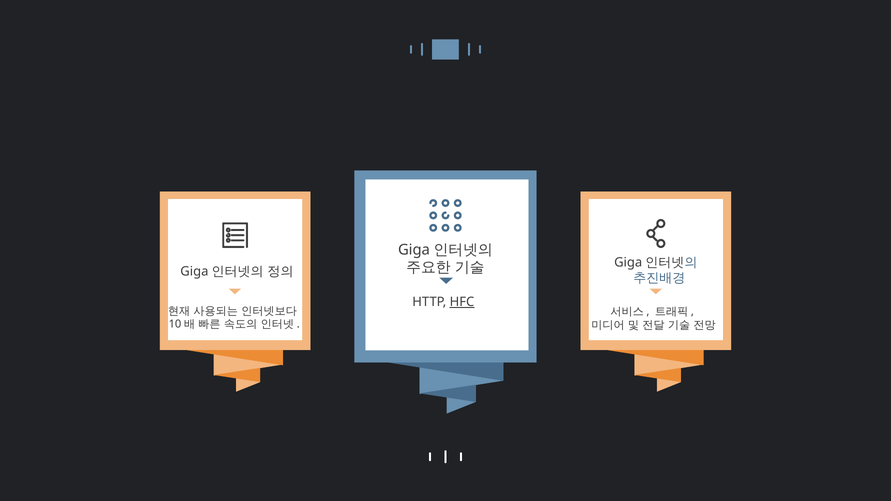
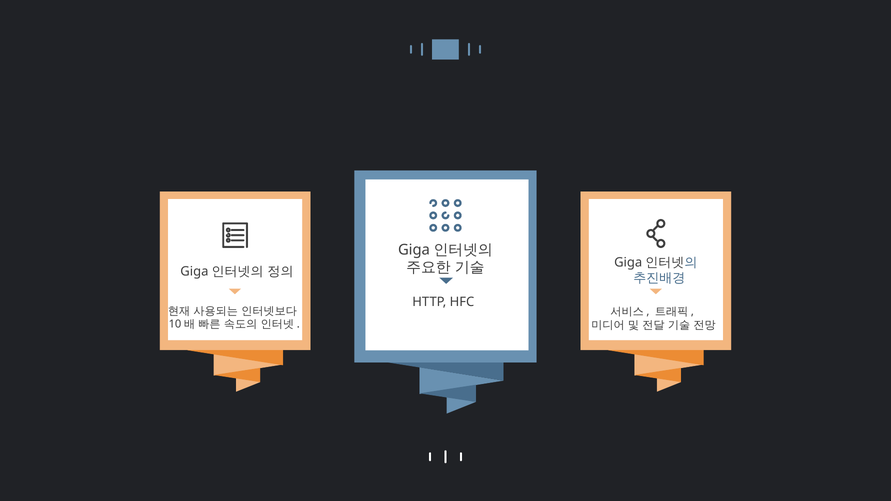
HFC underline: present -> none (462, 302)
